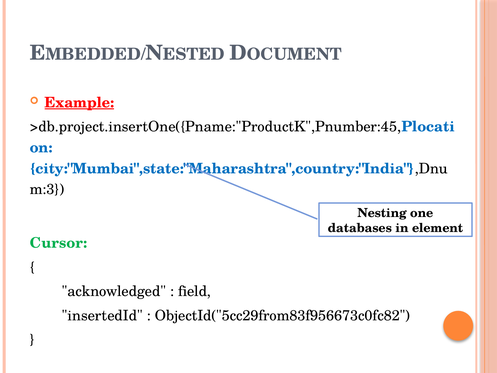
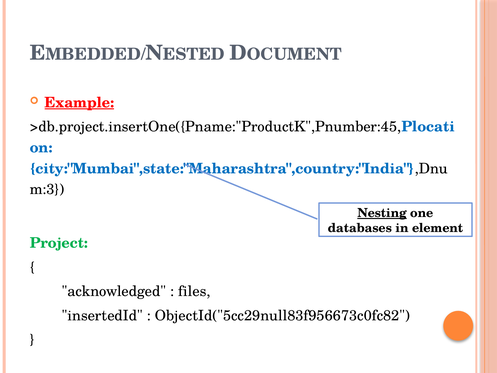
Nesting underline: none -> present (382, 213)
Cursor: Cursor -> Project (59, 243)
field: field -> files (194, 291)
ObjectId("5cc29from83f956673c0fc82: ObjectId("5cc29from83f956673c0fc82 -> ObjectId("5cc29null83f956673c0fc82 (282, 315)
